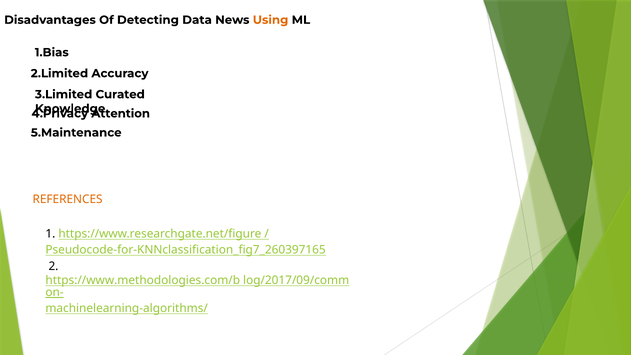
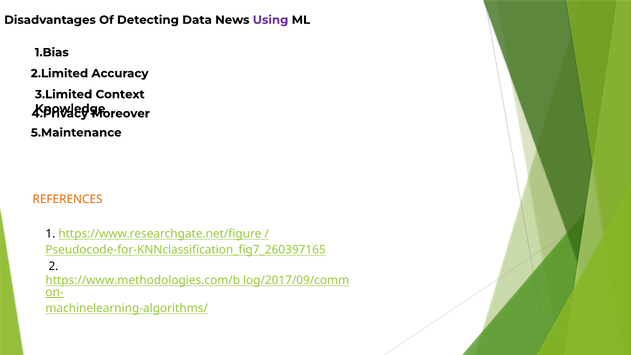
Using colour: orange -> purple (271, 20)
Curated: Curated -> Context (120, 94)
Attention: Attention -> Moreover (121, 113)
